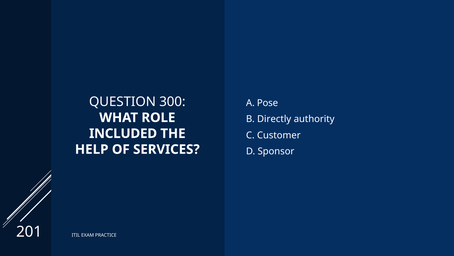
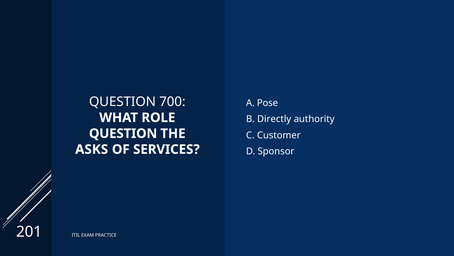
300: 300 -> 700 (172, 101)
INCLUDED: INCLUDED -> QUESTION (123, 133)
HELP: HELP -> ASKS (92, 149)
